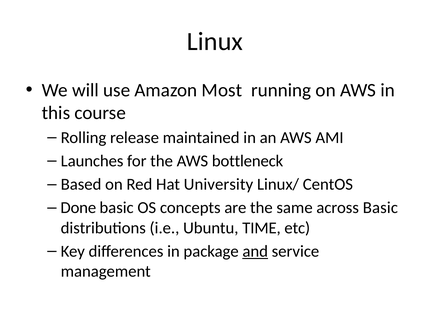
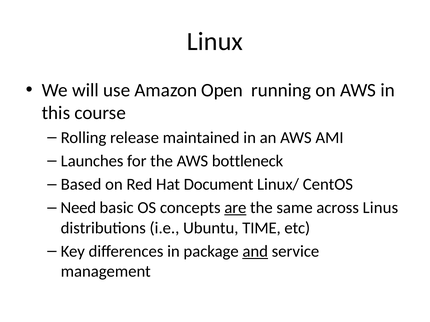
Most: Most -> Open (222, 90)
University: University -> Document (219, 185)
Done: Done -> Need (78, 208)
are underline: none -> present (235, 208)
across Basic: Basic -> Linus (380, 208)
